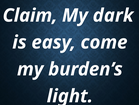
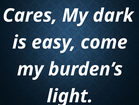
Claim: Claim -> Cares (30, 15)
